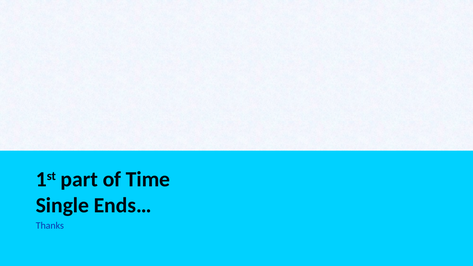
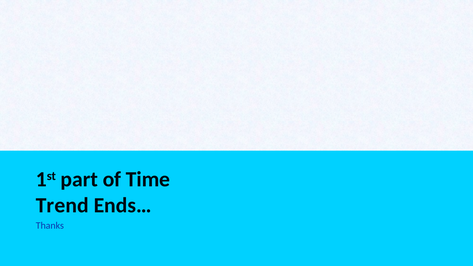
Single: Single -> Trend (62, 206)
